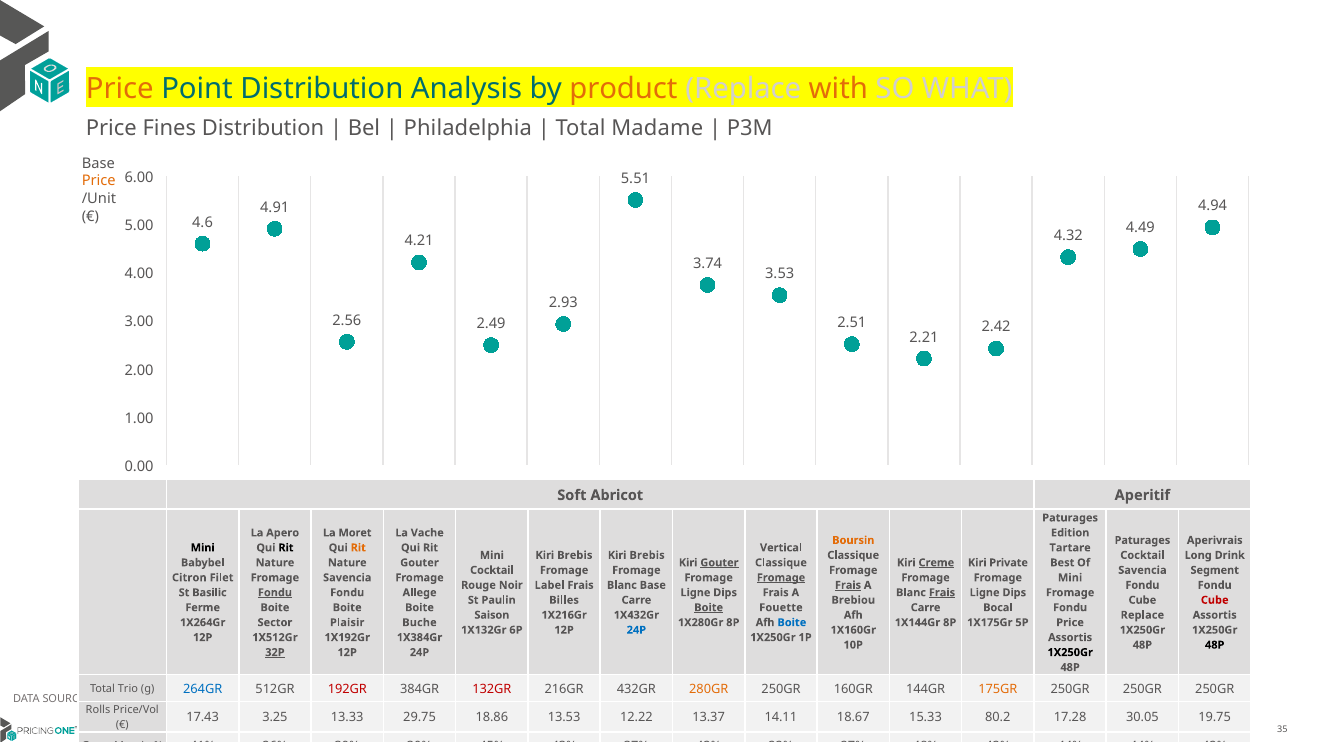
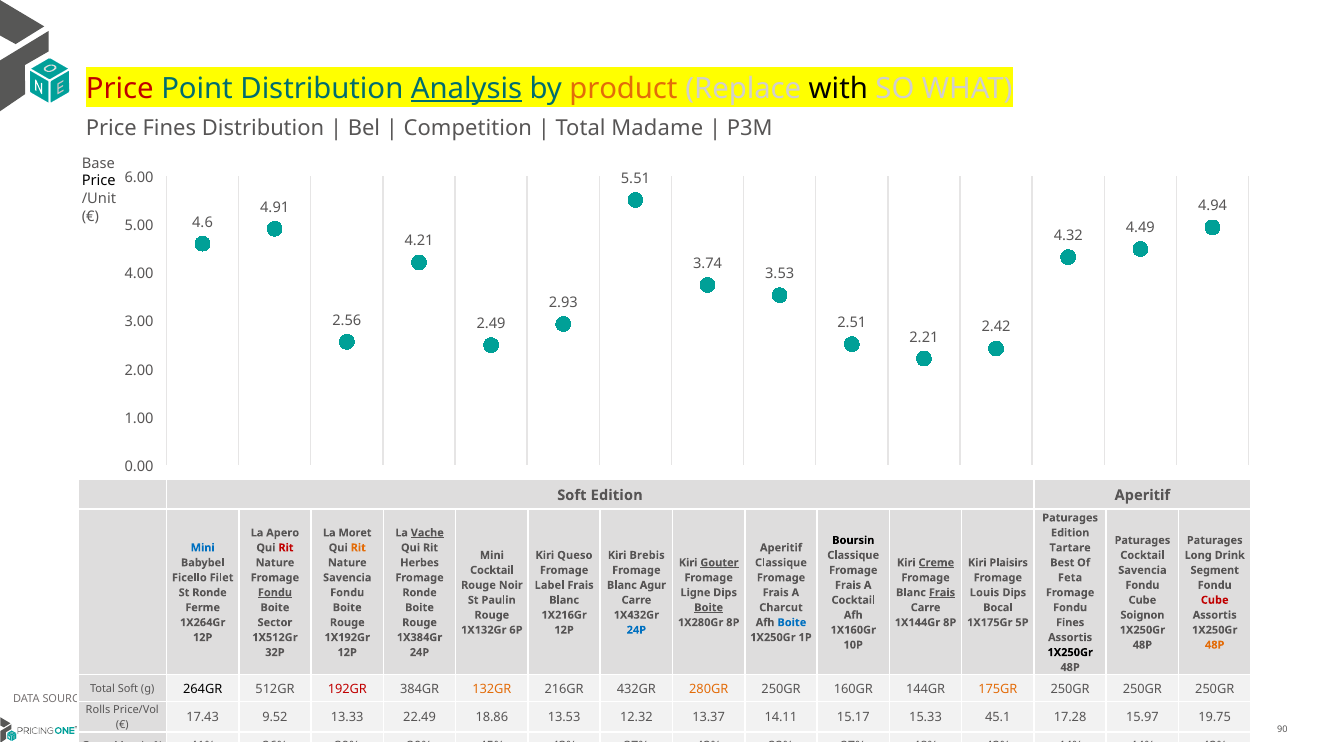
Price colour: orange -> red (120, 89)
Analysis underline: none -> present (467, 89)
with colour: orange -> black (838, 89)
Philadelphia: Philadelphia -> Competition (468, 129)
Price colour: orange -> black (99, 181)
Soft Abricot: Abricot -> Edition (617, 496)
Vache underline: none -> present (427, 533)
Boursin colour: orange -> black (853, 541)
Aperivrais: Aperivrais -> Paturages (1215, 541)
Mini colour: black -> blue (203, 548)
Rit colour: black -> red (286, 548)
Vertical: Vertical -> Aperitif (781, 548)
Brebis: Brebis -> Queso (575, 556)
Gouter: Gouter -> Herbes (420, 563)
Private: Private -> Plaisirs (1009, 563)
Citron: Citron -> Ficello (189, 578)
Fromage underline: present -> none (781, 578)
Mini: Mini -> Feta (1070, 578)
Blanc Base: Base -> Agur (653, 586)
Frais underline: present -> none (848, 586)
St Basilic: Basilic -> Ronde (209, 593)
Allege: Allege -> Ronde (420, 593)
Ligne: Ligne -> Louis (984, 593)
Billes: Billes -> Blanc (564, 600)
Brebiou: Brebiou -> Cocktail (853, 600)
Fouette: Fouette -> Charcut (781, 608)
Saison: Saison -> Rouge (492, 615)
Replace: Replace -> Soignon (1142, 615)
Plaisir: Plaisir -> Rouge (347, 623)
Buche: Buche -> Rouge (420, 623)
Price: Price -> Fines (1070, 623)
48P colour: black -> orange (1215, 645)
32P underline: present -> none (275, 653)
Total Trio: Trio -> Soft (128, 689)
264GR colour: blue -> black (203, 689)
132GR colour: red -> orange (492, 689)
3.25: 3.25 -> 9.52 (275, 718)
29.75: 29.75 -> 22.49 (420, 718)
12.22: 12.22 -> 12.32 (636, 718)
18.67: 18.67 -> 15.17 (853, 718)
80.2: 80.2 -> 45.1 (998, 718)
30.05: 30.05 -> 15.97 (1142, 718)
35: 35 -> 90 (1282, 730)
